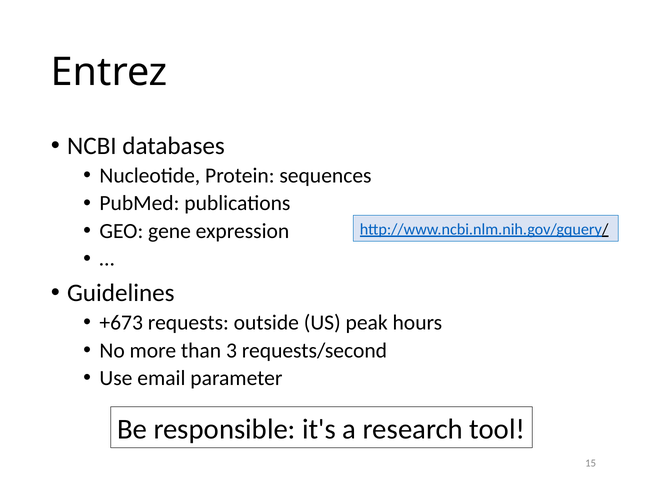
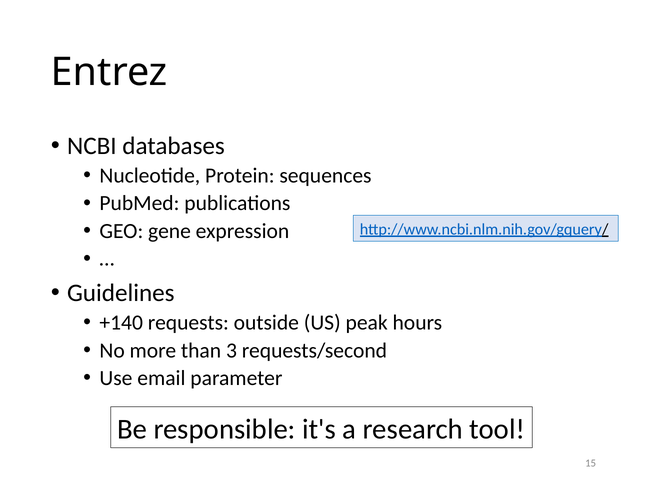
+673: +673 -> +140 (121, 323)
